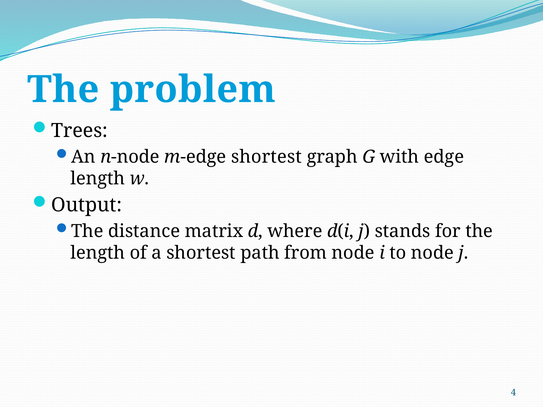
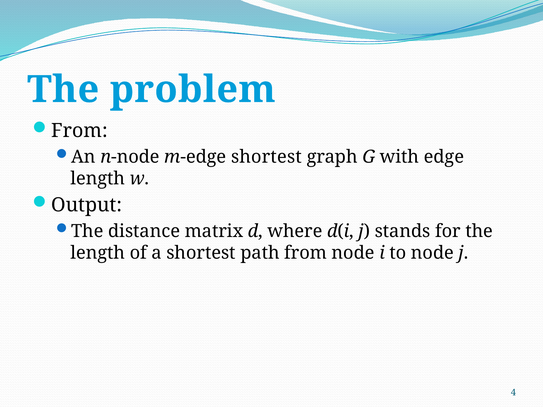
Trees: Trees -> From (79, 131)
